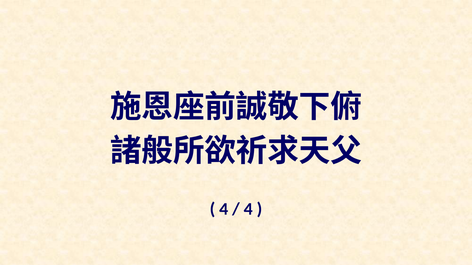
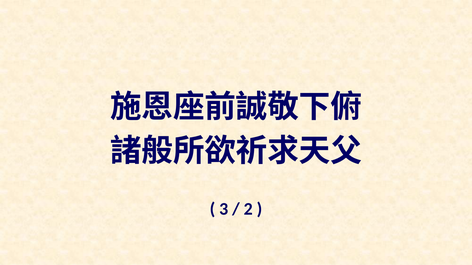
4: 4 -> 3 (224, 210)
4: 4 -> 2 (248, 210)
